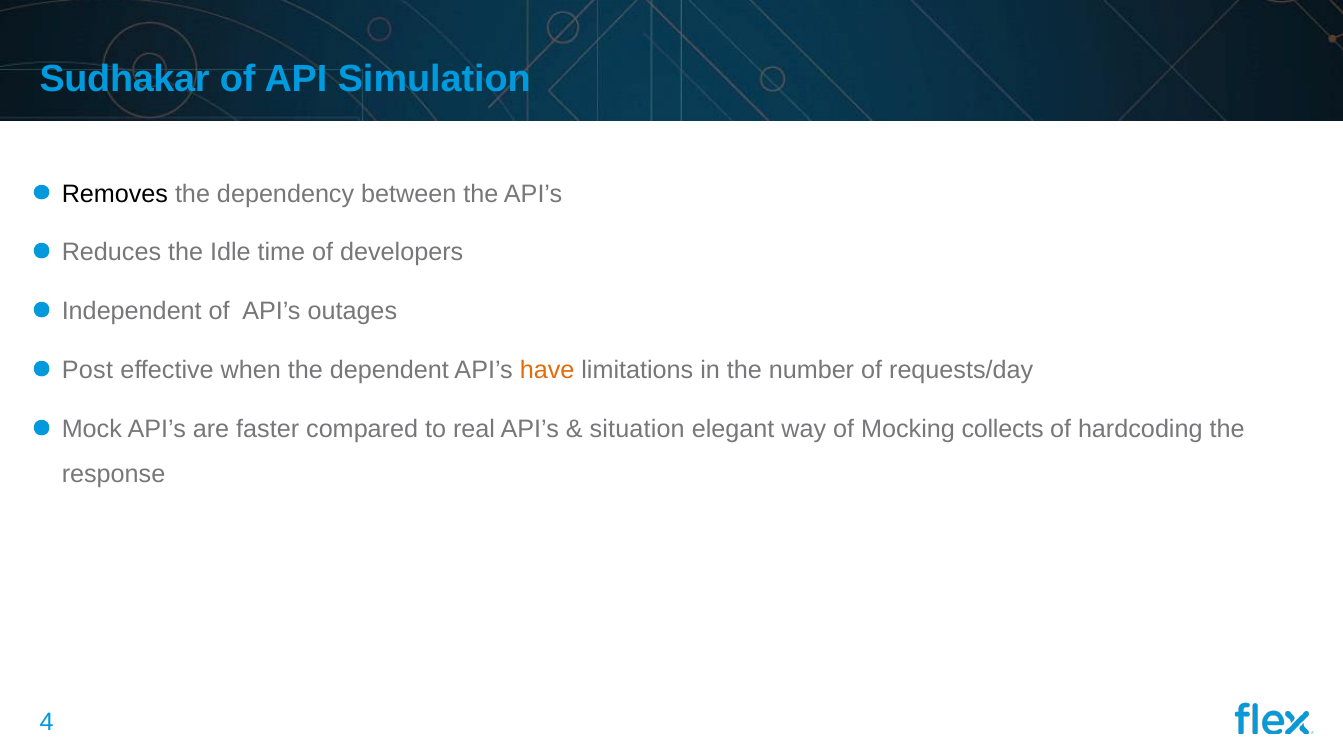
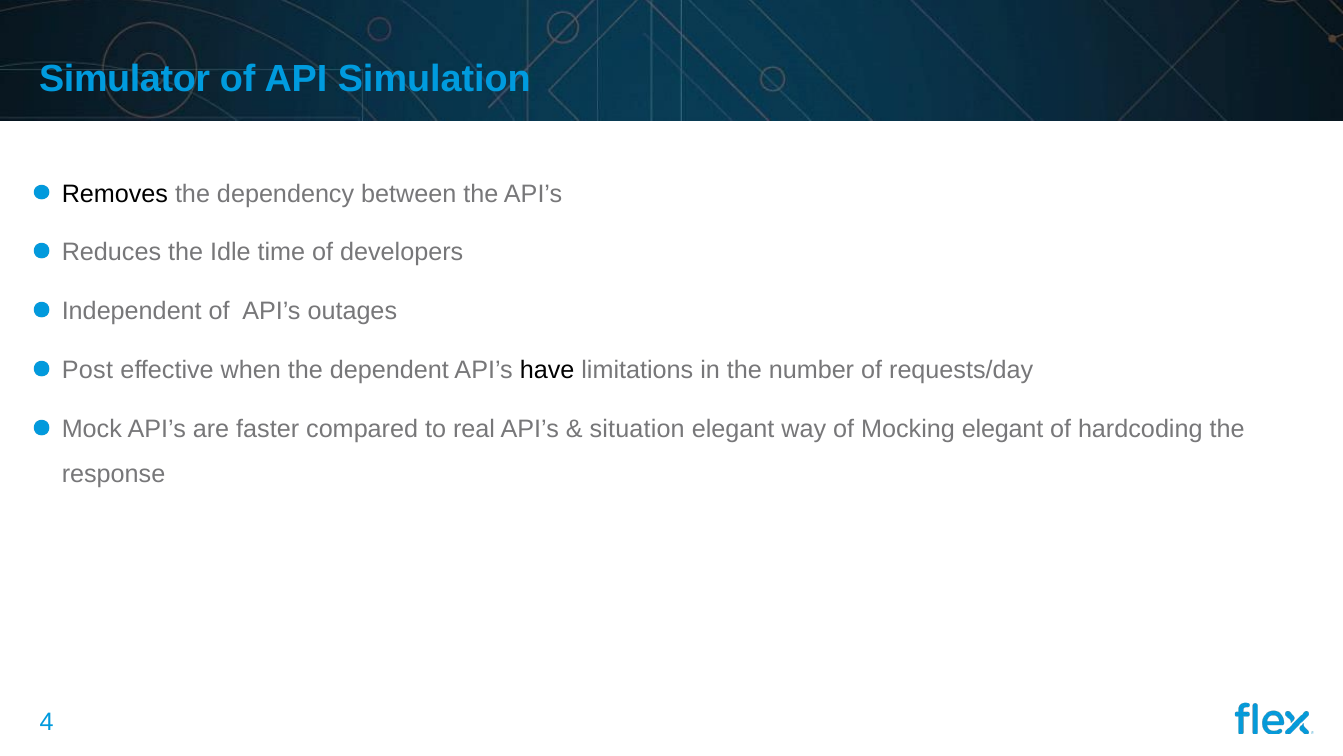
Sudhakar: Sudhakar -> Simulator (125, 79)
have colour: orange -> black (547, 370)
Mocking collects: collects -> elegant (1003, 429)
